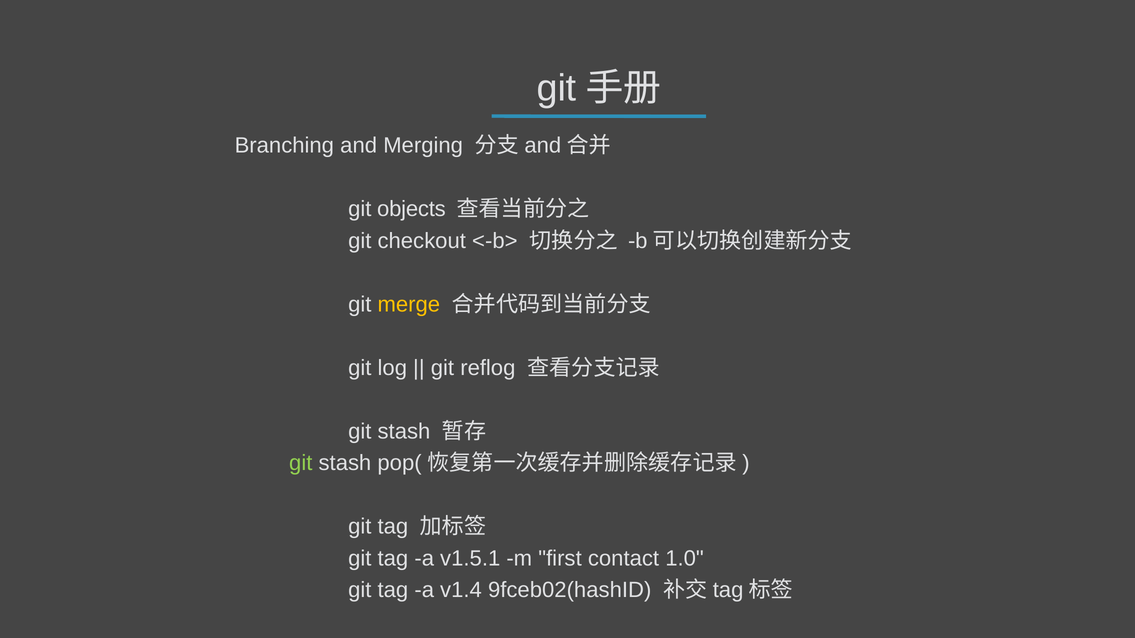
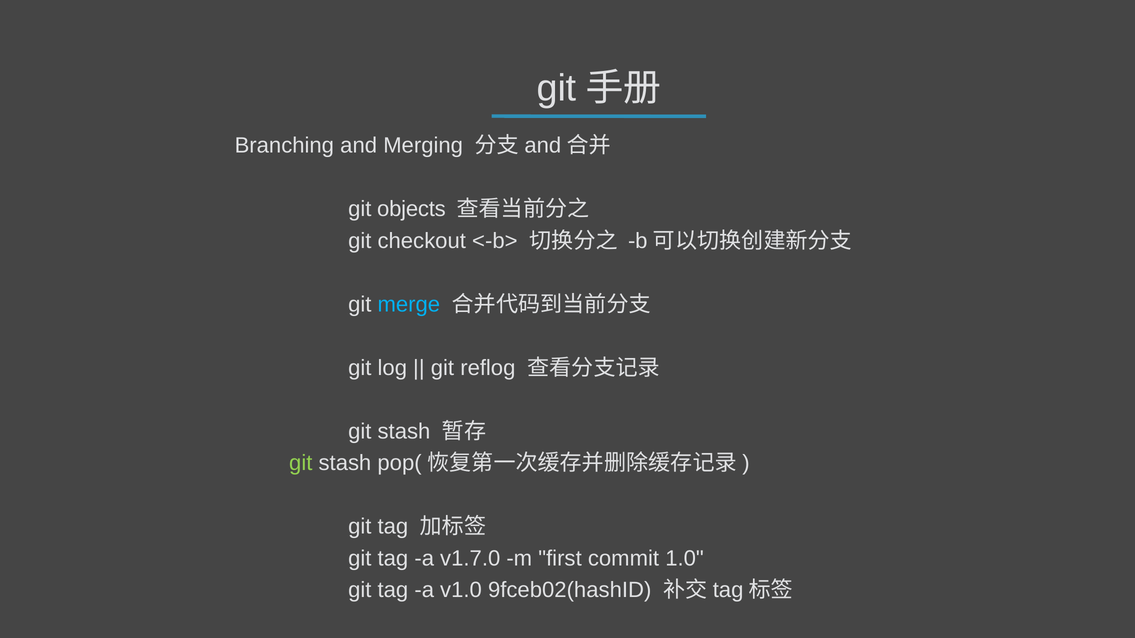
merge colour: yellow -> light blue (409, 305)
v1.5.1: v1.5.1 -> v1.7.0 (470, 559)
contact: contact -> commit (623, 559)
v1.4: v1.4 -> v1.0 (461, 591)
